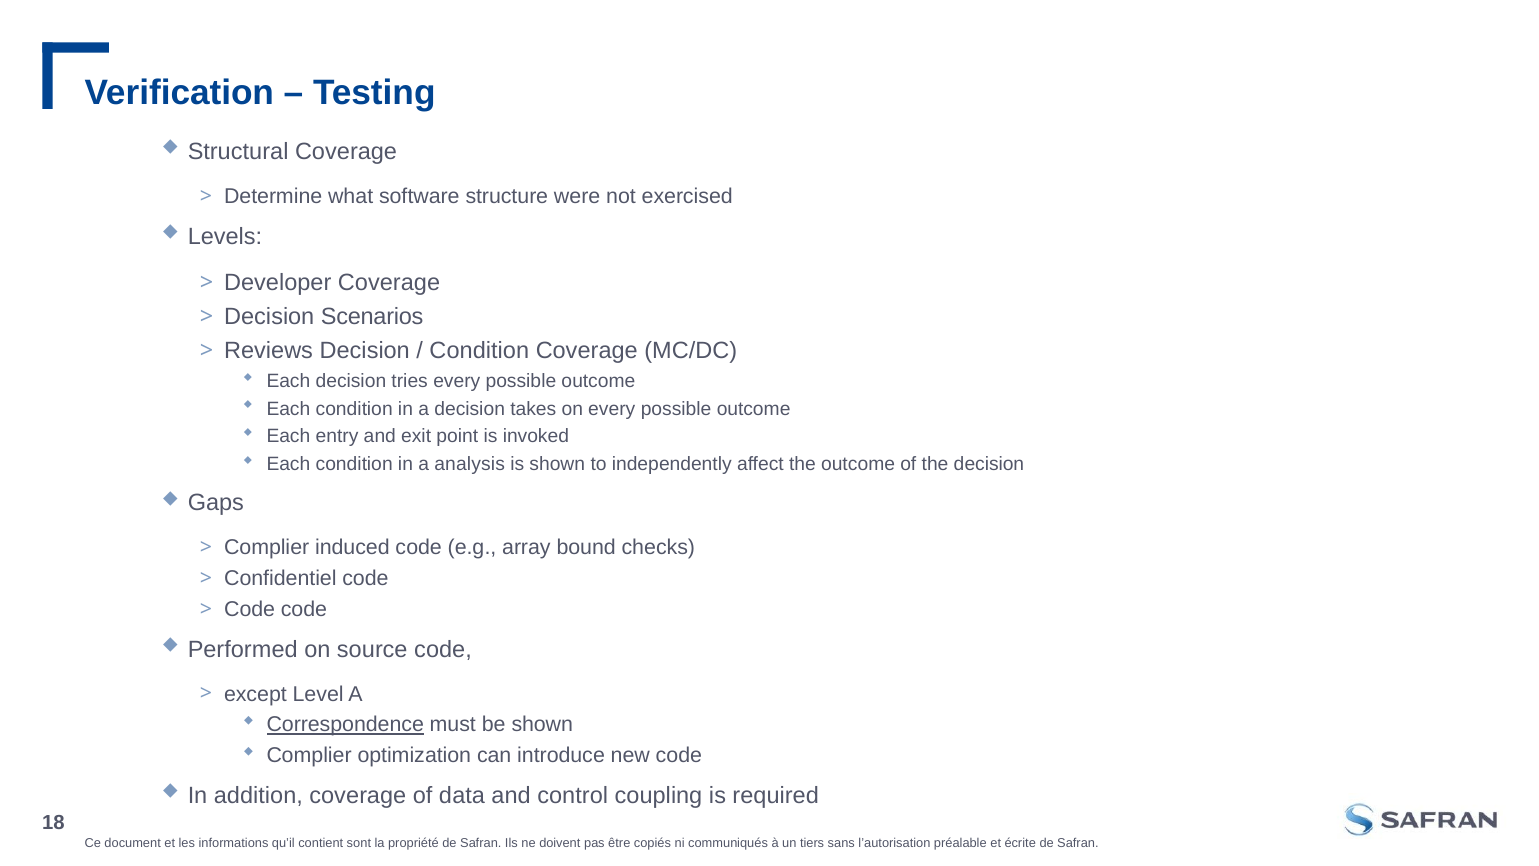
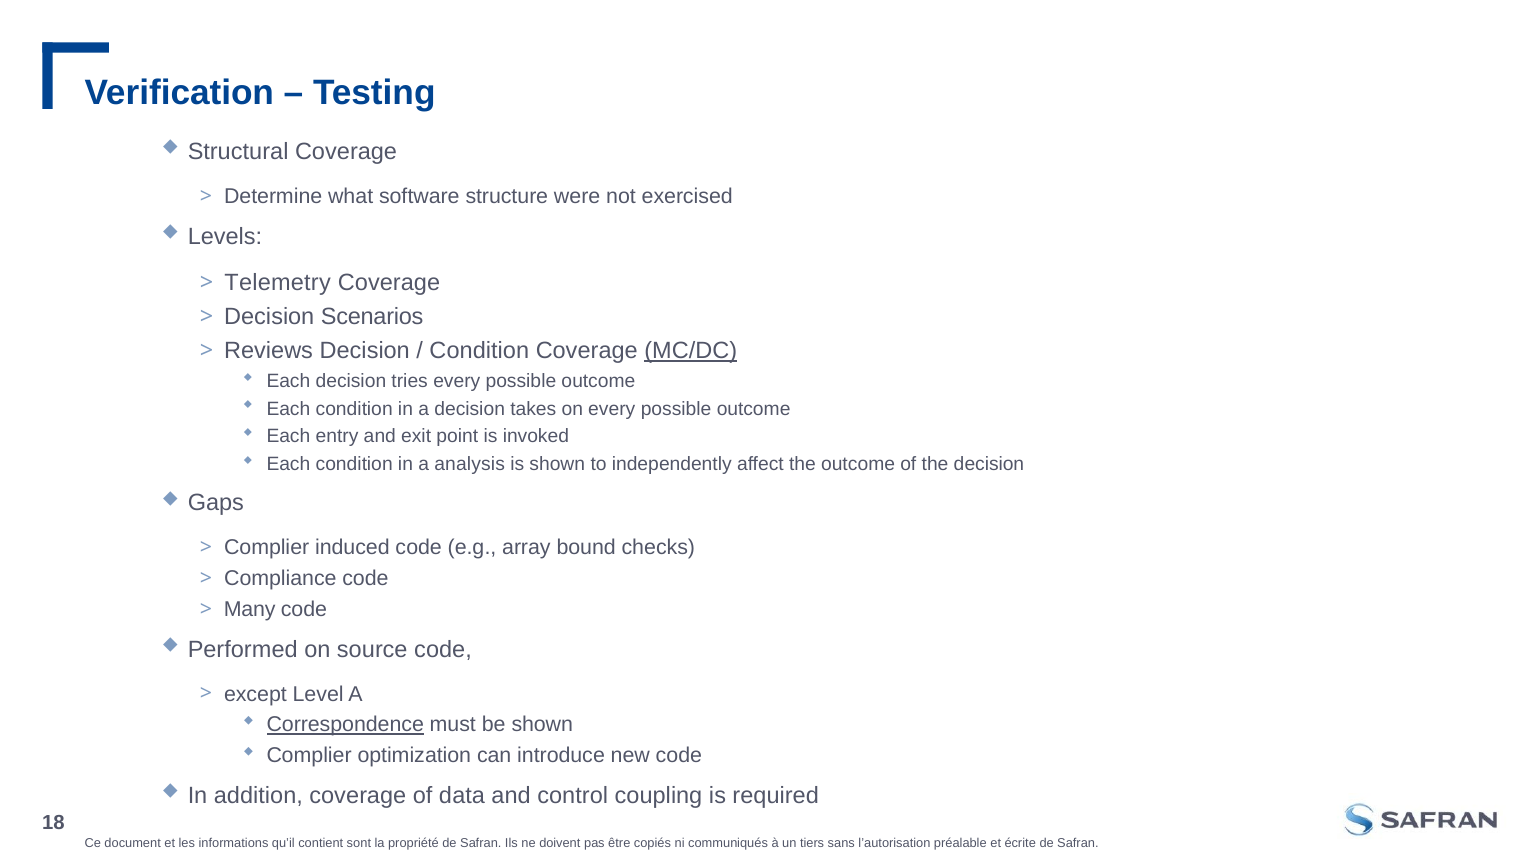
Developer: Developer -> Telemetry (278, 283)
MC/DC underline: none -> present (691, 351)
Confidentiel: Confidentiel -> Compliance (280, 578)
Code: Code -> Many (250, 609)
